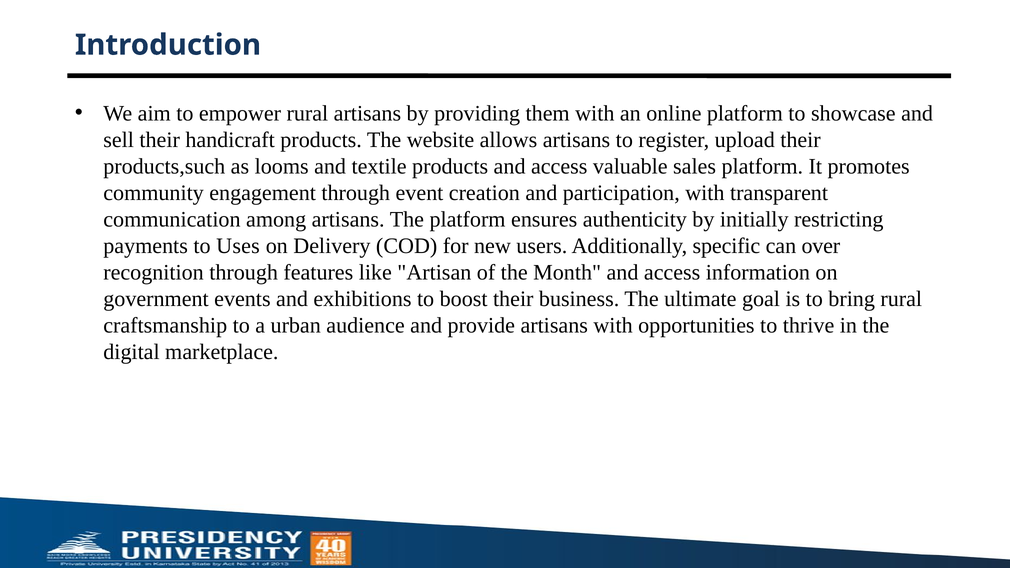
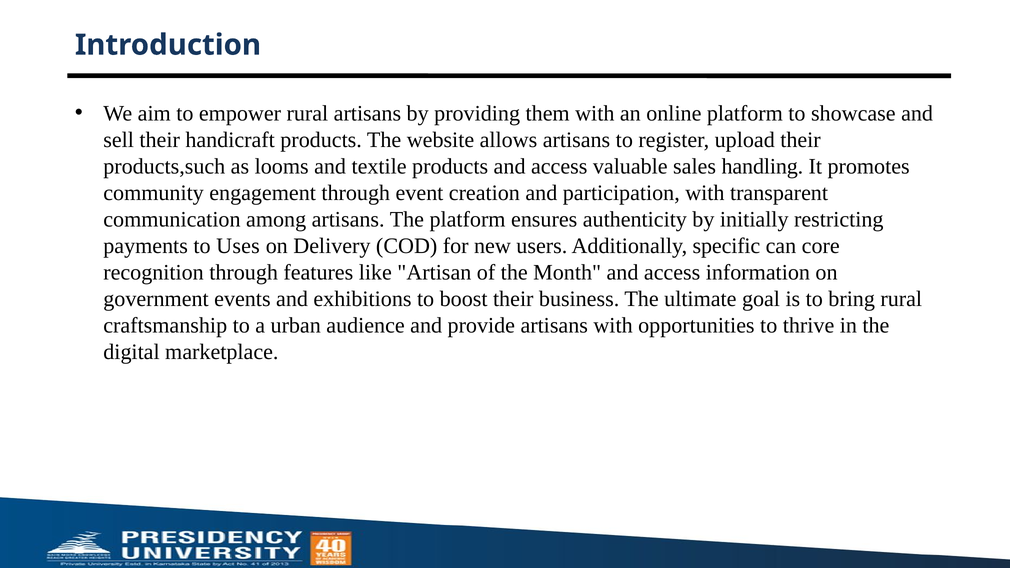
sales platform: platform -> handling (762, 166)
over: over -> core (821, 246)
